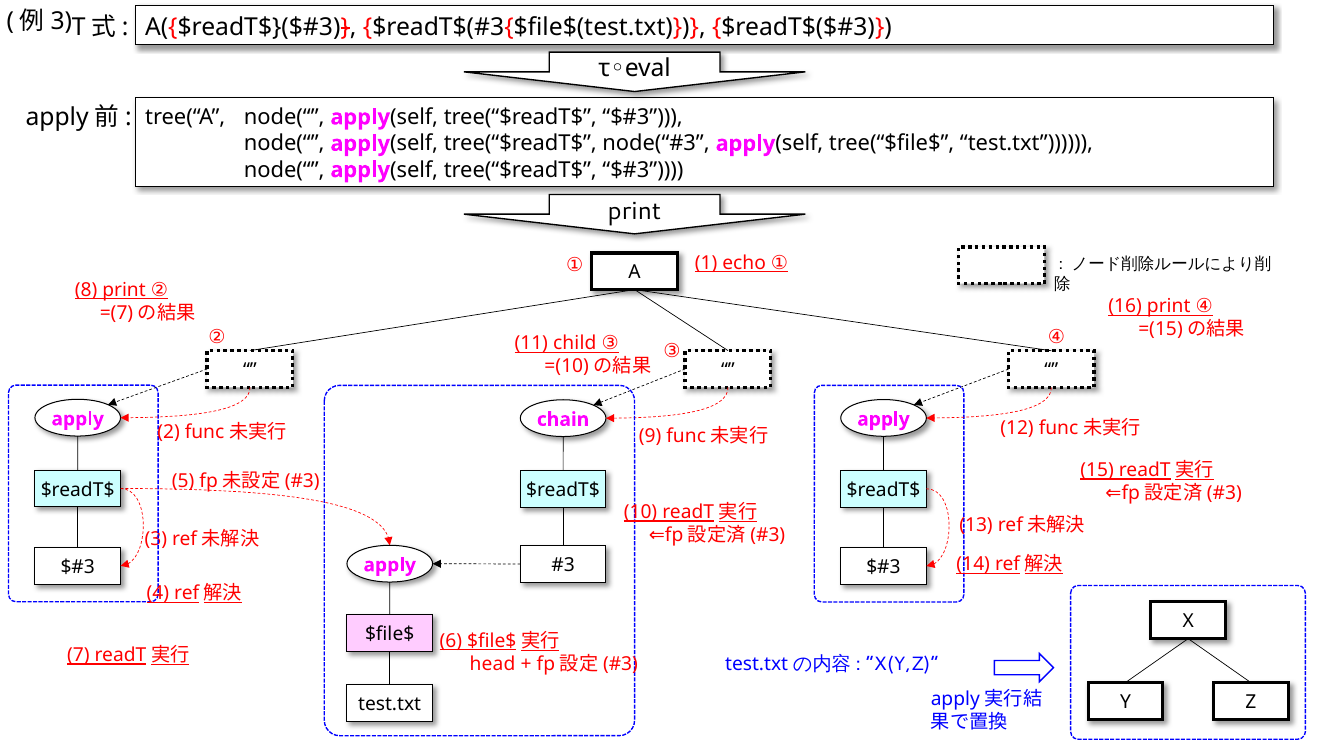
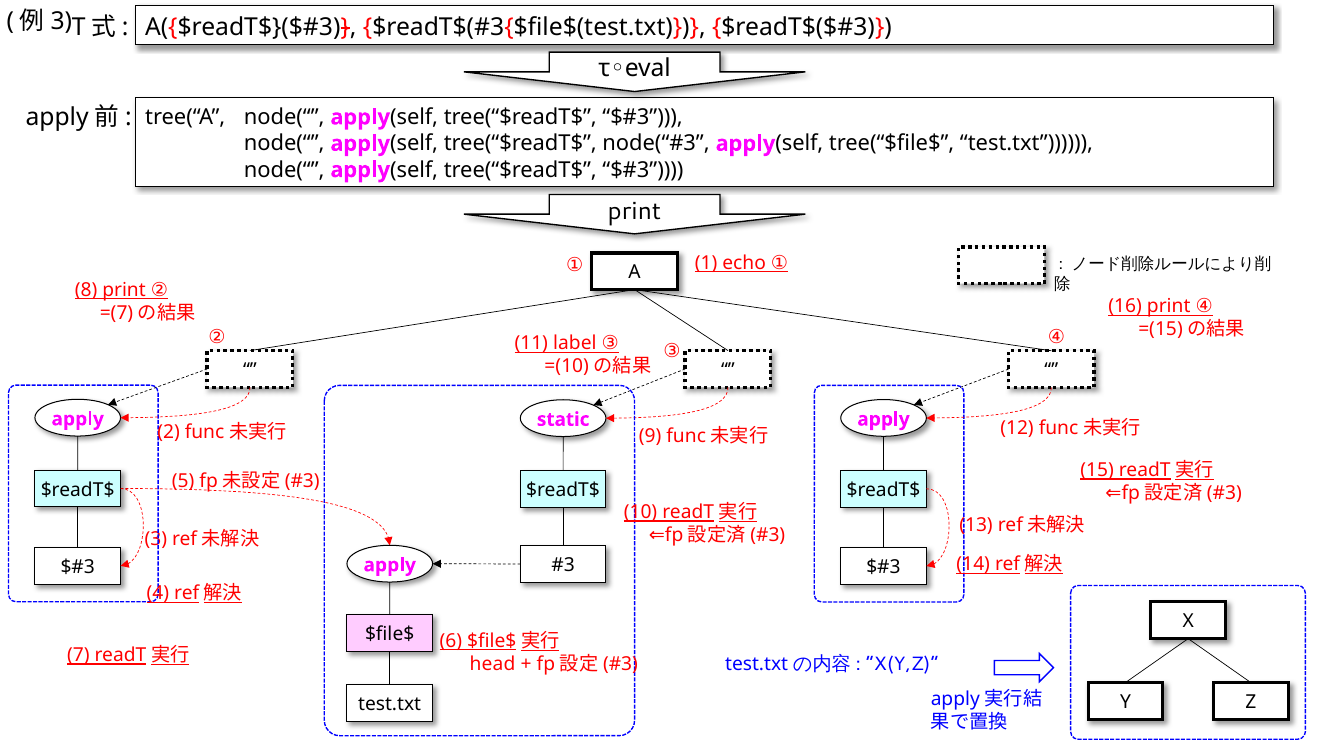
child: child -> label (575, 343)
chain: chain -> static (563, 419)
